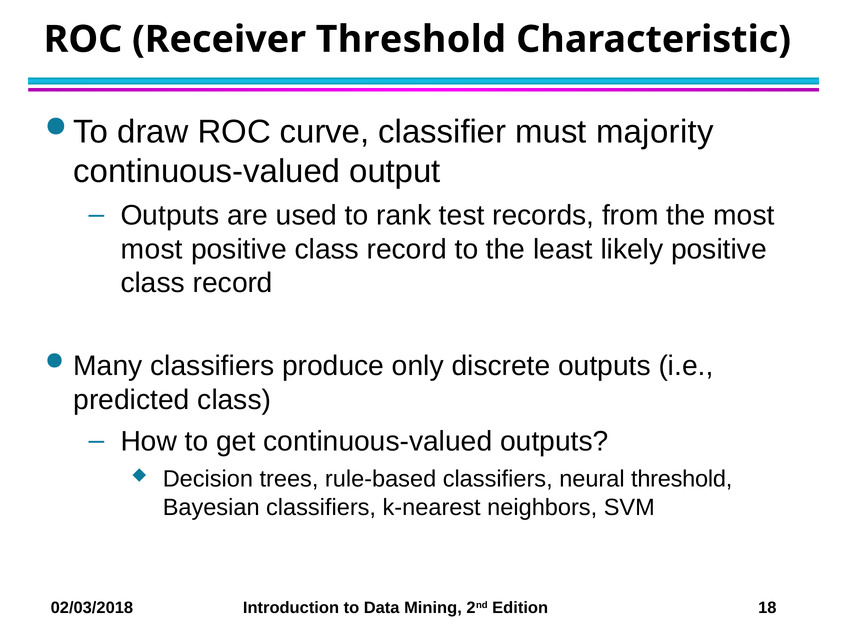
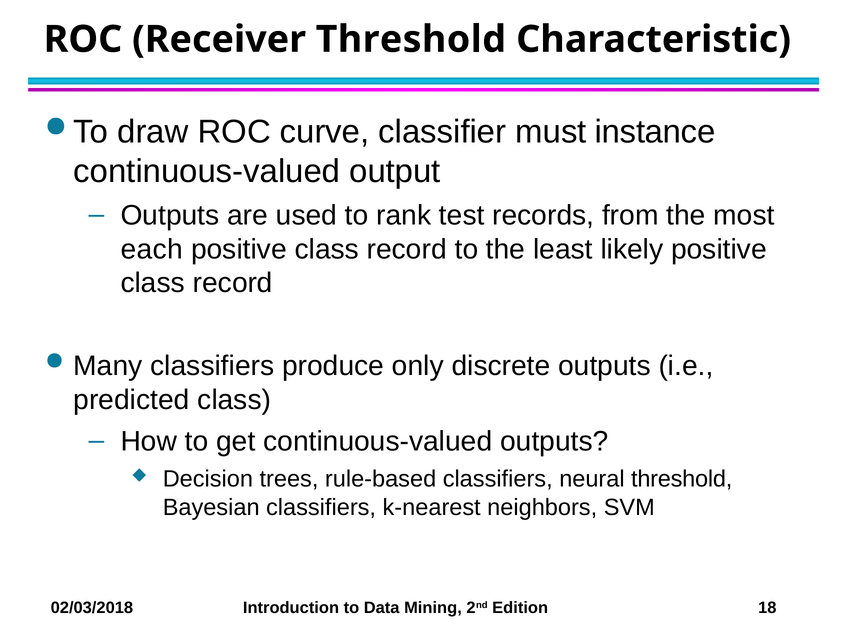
majority: majority -> instance (655, 132)
most: most -> each (152, 249)
